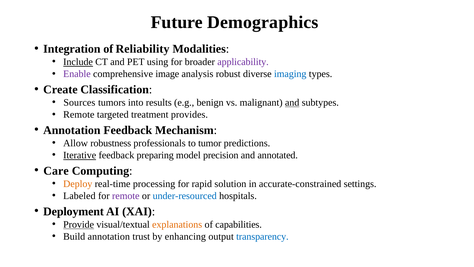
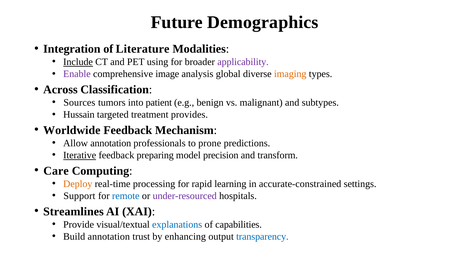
Reliability: Reliability -> Literature (143, 49)
robust: robust -> global (228, 74)
imaging colour: blue -> orange (290, 74)
Create: Create -> Across (60, 89)
results: results -> patient (159, 102)
and underline: present -> none (292, 102)
Remote: Remote -> Hussain (79, 115)
Annotation: Annotation -> Worldwide (72, 130)
Allow robustness: robustness -> annotation (111, 143)
tumor: tumor -> prone (210, 143)
annotated: annotated -> transform (278, 155)
solution: solution -> learning (230, 184)
Labeled: Labeled -> Support (79, 196)
remote colour: purple -> blue (126, 196)
under-resourced colour: blue -> purple (185, 196)
Deployment: Deployment -> Streamlines (73, 211)
Provide underline: present -> none (79, 224)
explanations colour: orange -> blue (177, 224)
